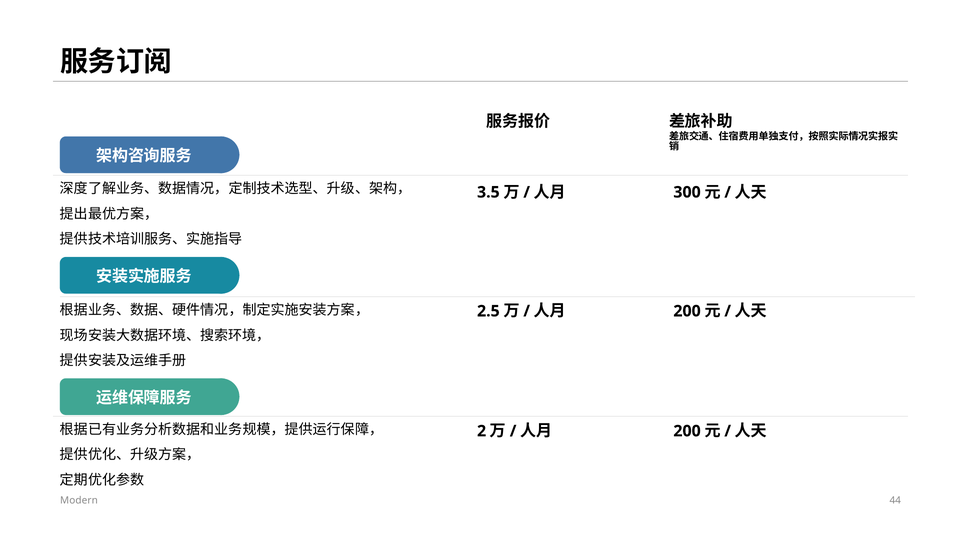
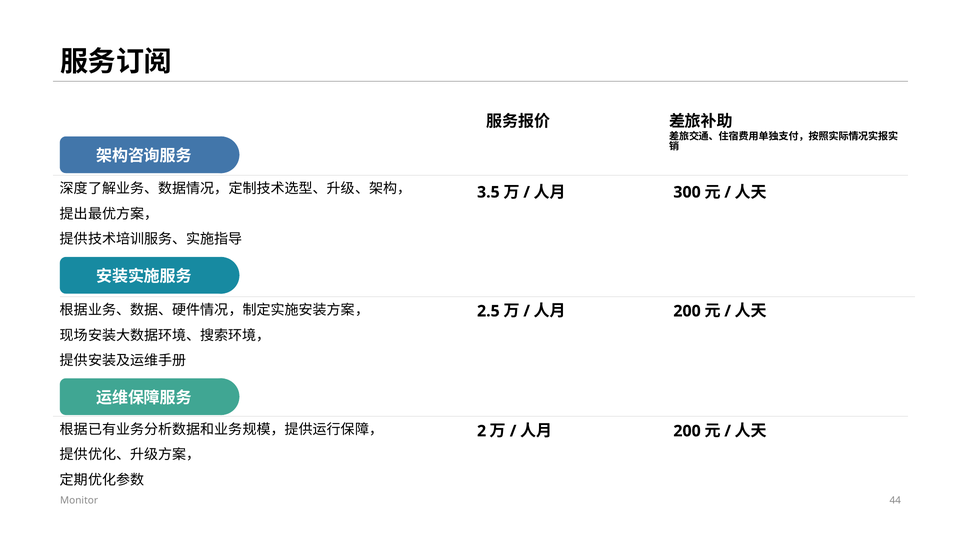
Modern: Modern -> Monitor (79, 500)
